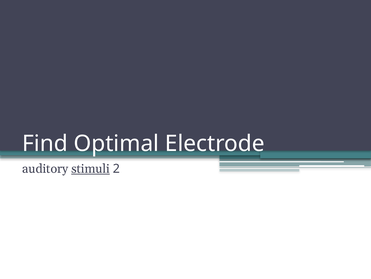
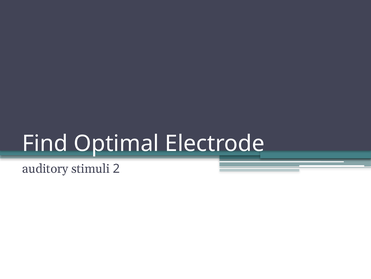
stimuli underline: present -> none (90, 168)
